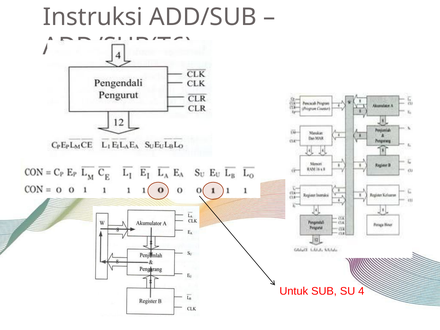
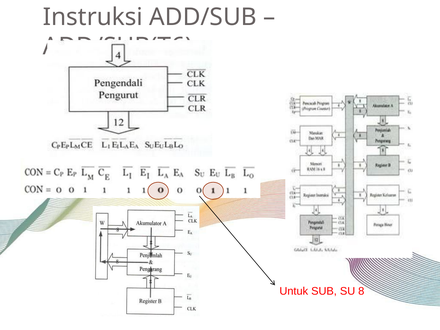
4: 4 -> 8 (361, 291)
